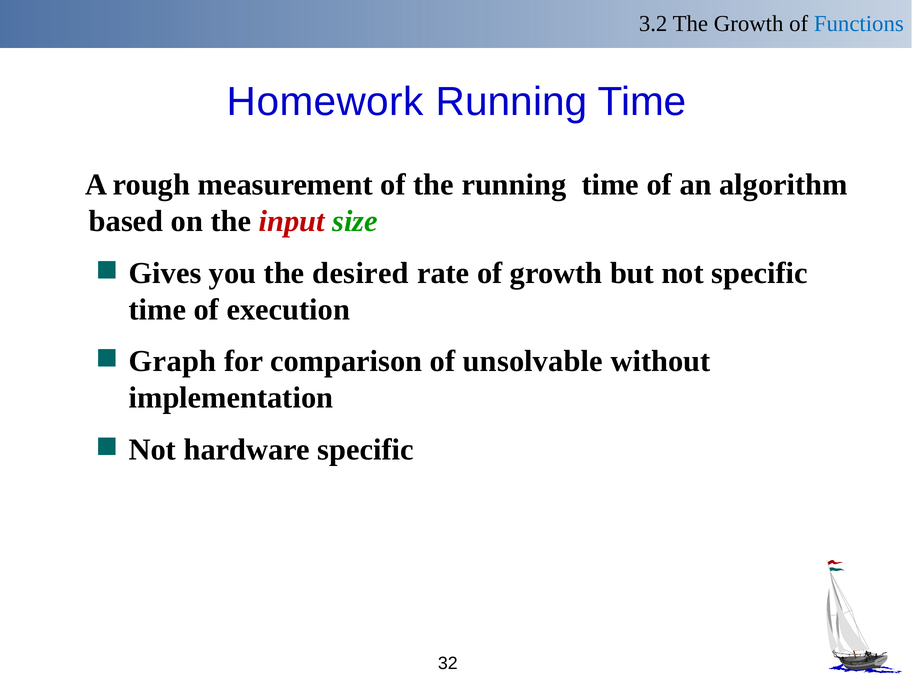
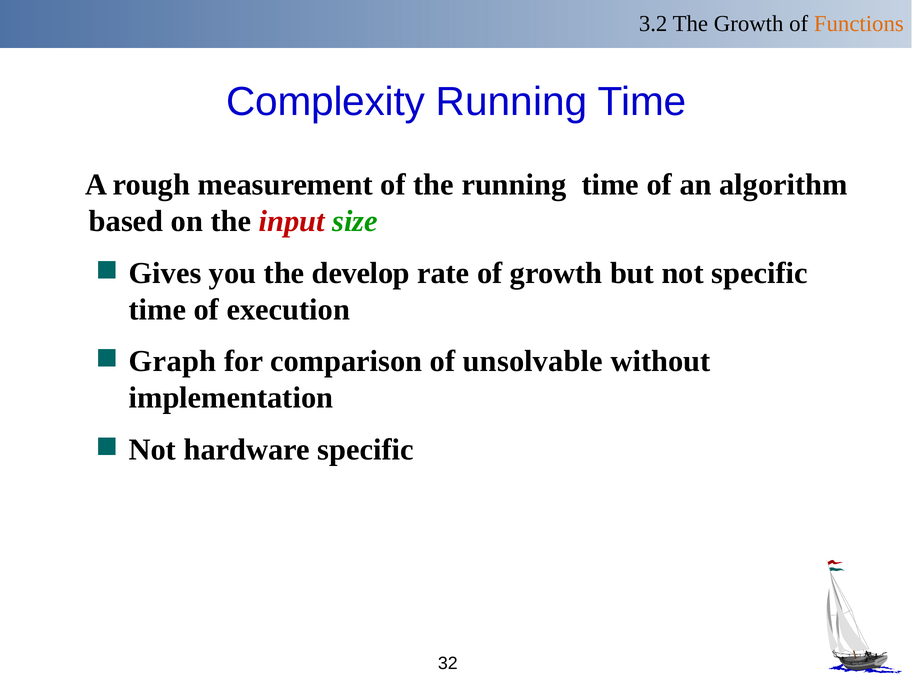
Functions colour: blue -> orange (859, 24)
Homework: Homework -> Complexity (326, 102)
desired: desired -> develop (361, 273)
